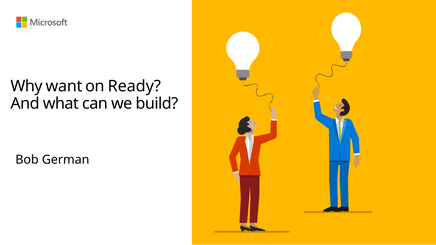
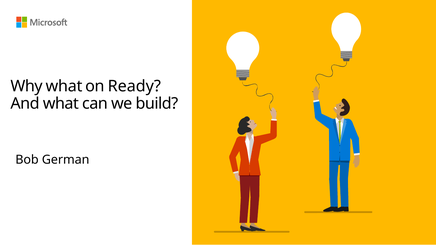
Why want: want -> what (64, 86)
